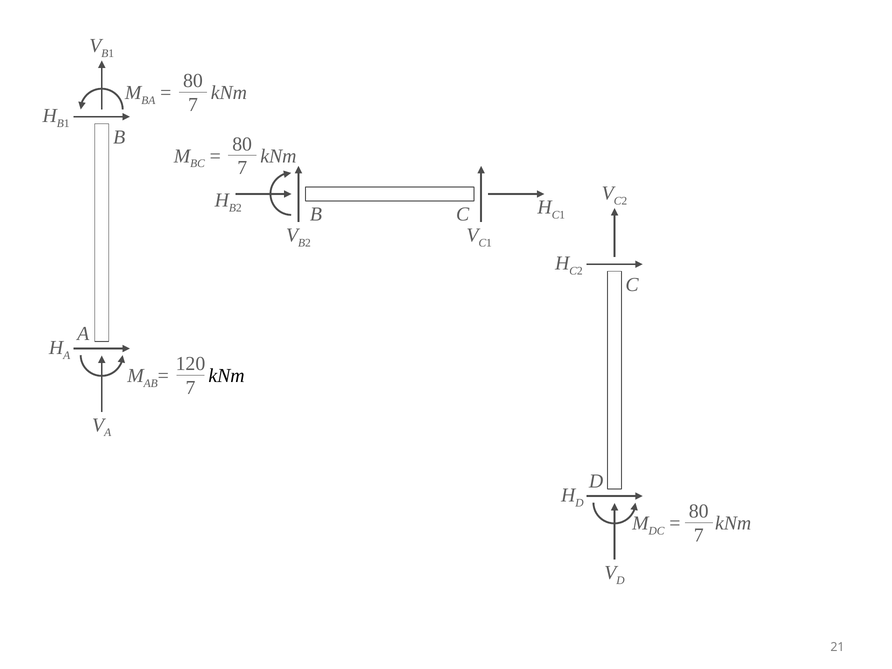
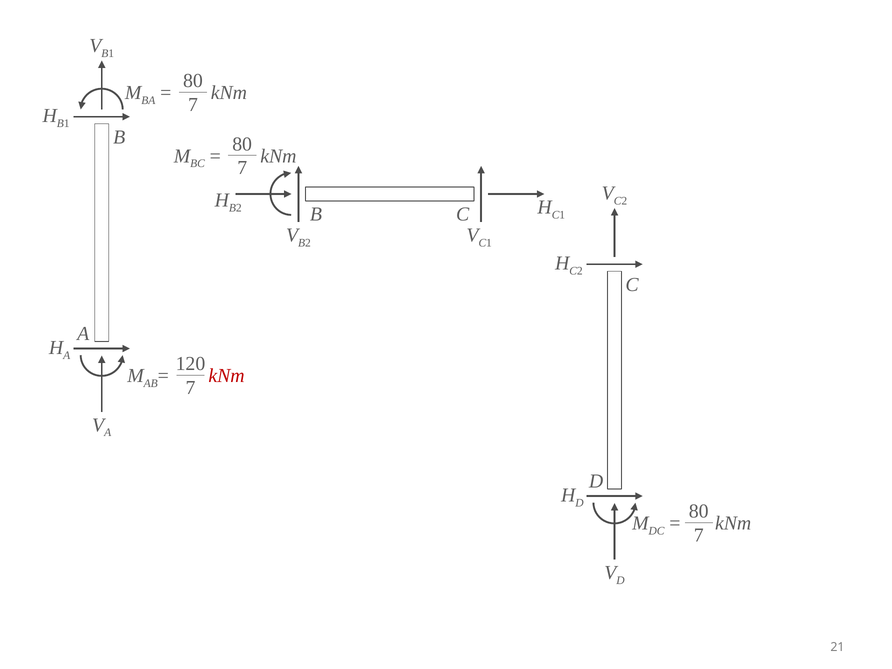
kNm colour: black -> red (227, 376)
